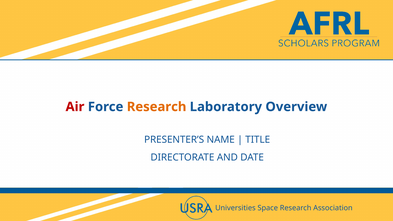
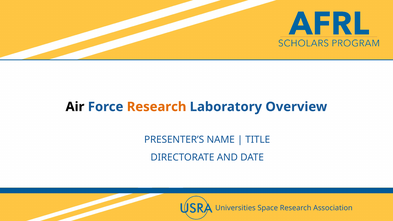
Air colour: red -> black (75, 107)
